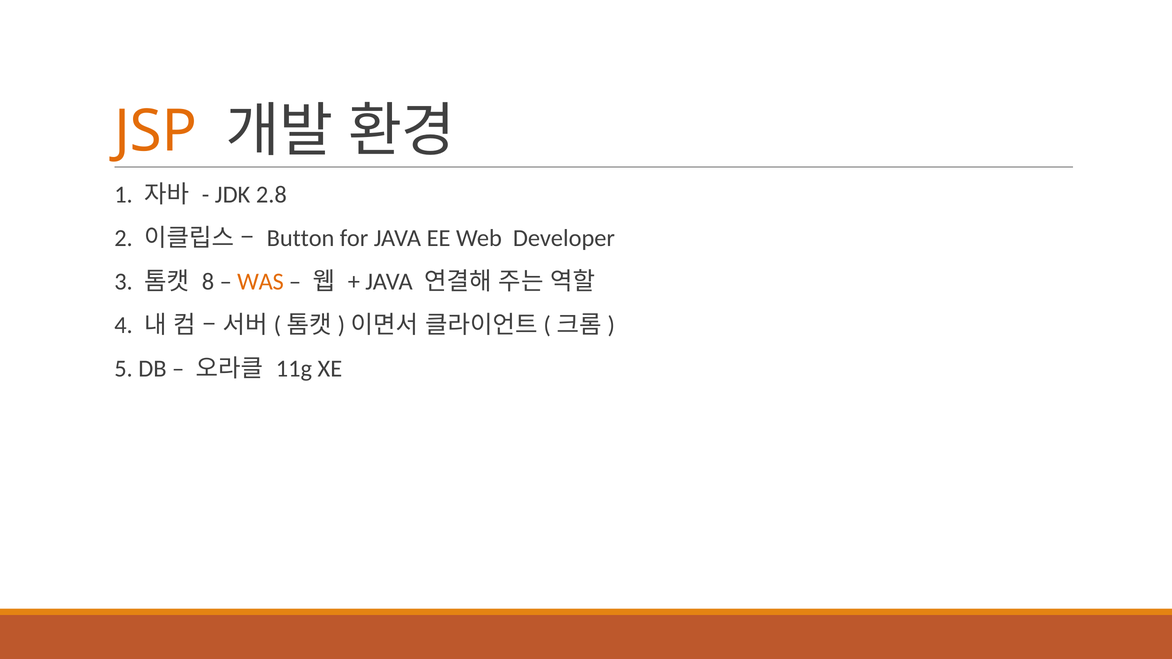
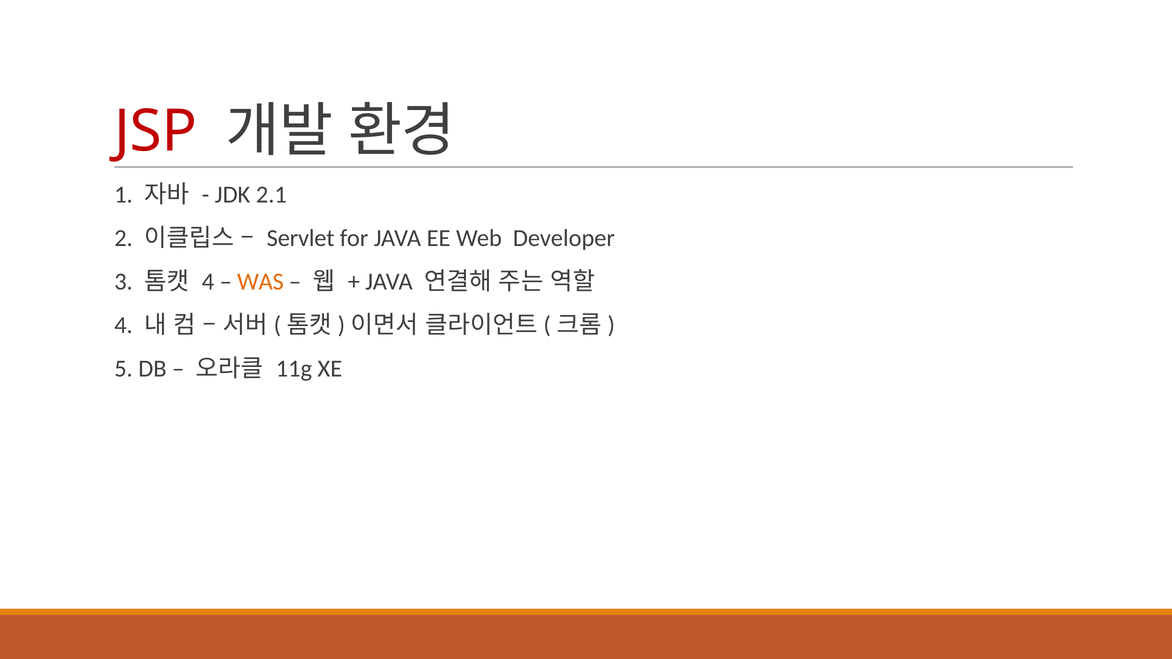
JSP colour: orange -> red (156, 131)
2.8: 2.8 -> 2.1 (271, 195)
Button: Button -> Servlet (301, 238)
8: 8 -> 4 (208, 282)
